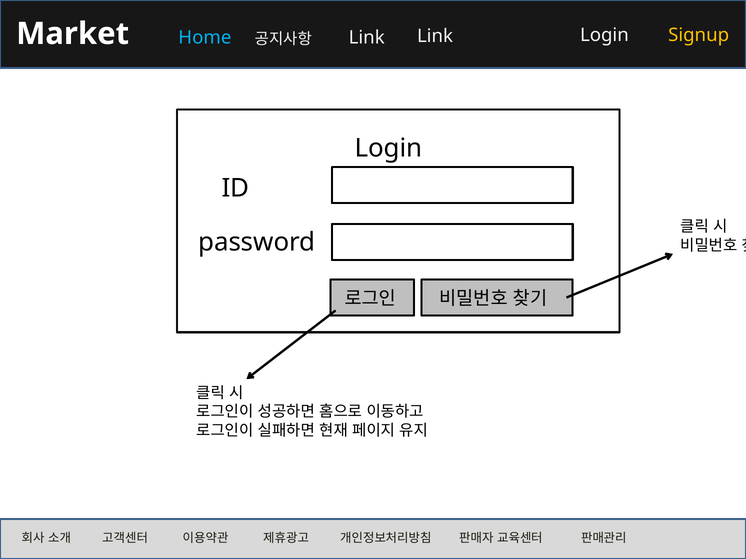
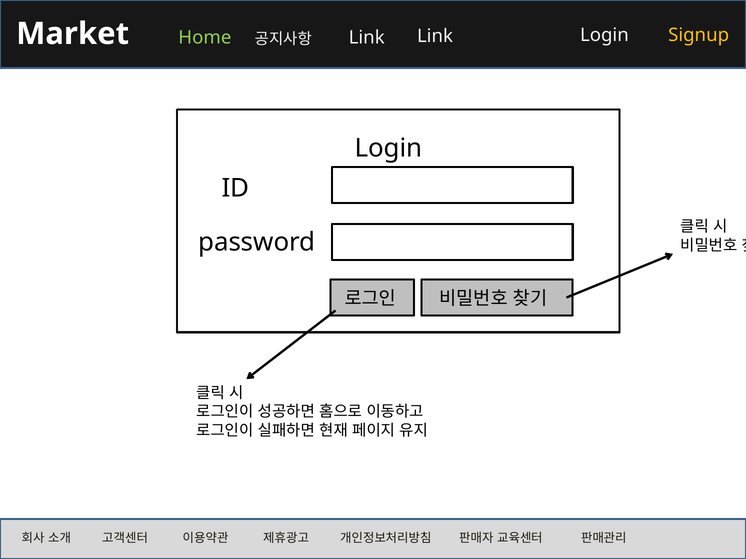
Home colour: light blue -> light green (205, 38)
